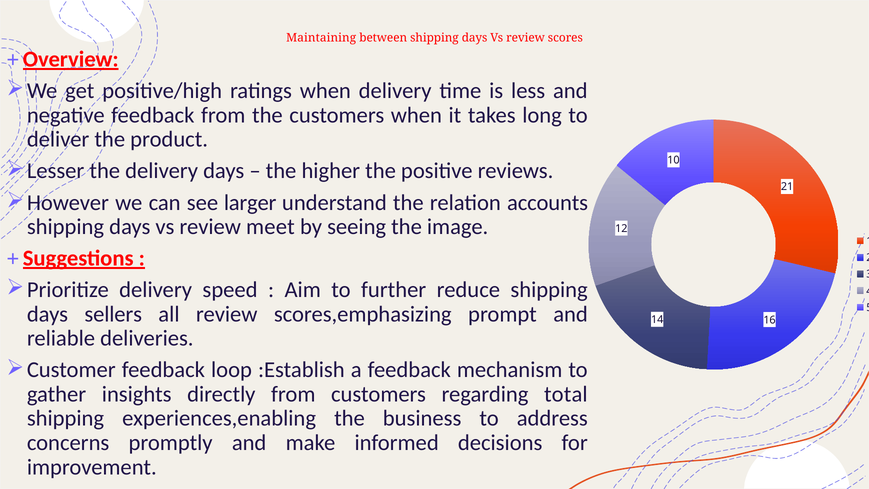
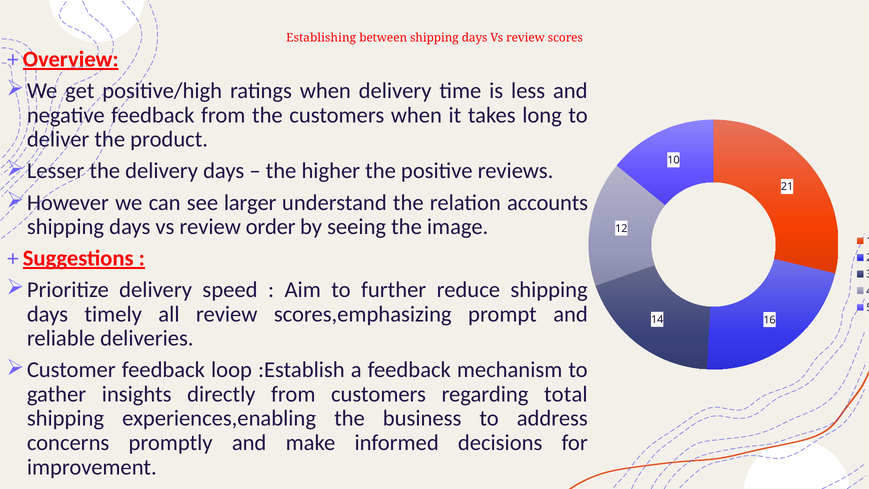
Maintaining: Maintaining -> Establishing (321, 38)
meet: meet -> order (271, 227)
sellers: sellers -> timely (113, 314)
